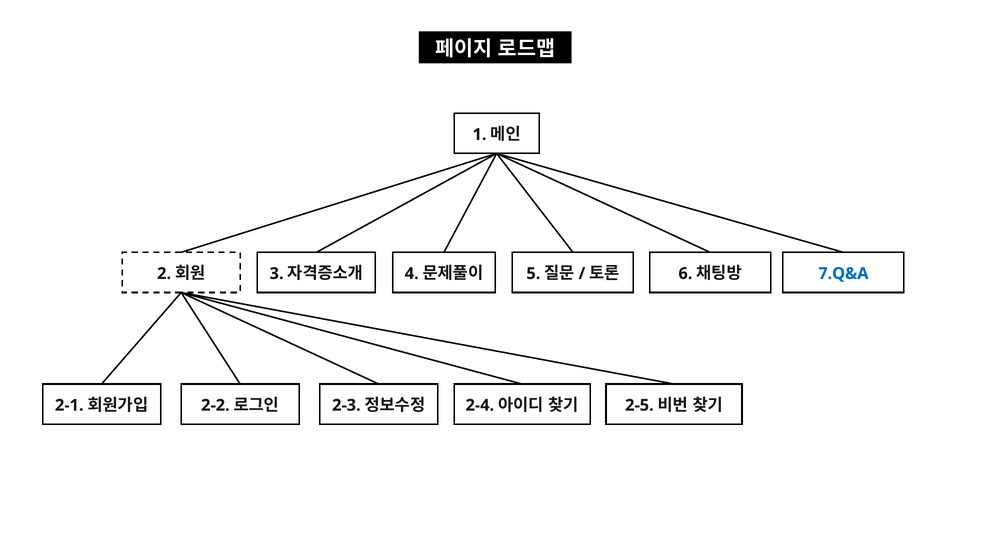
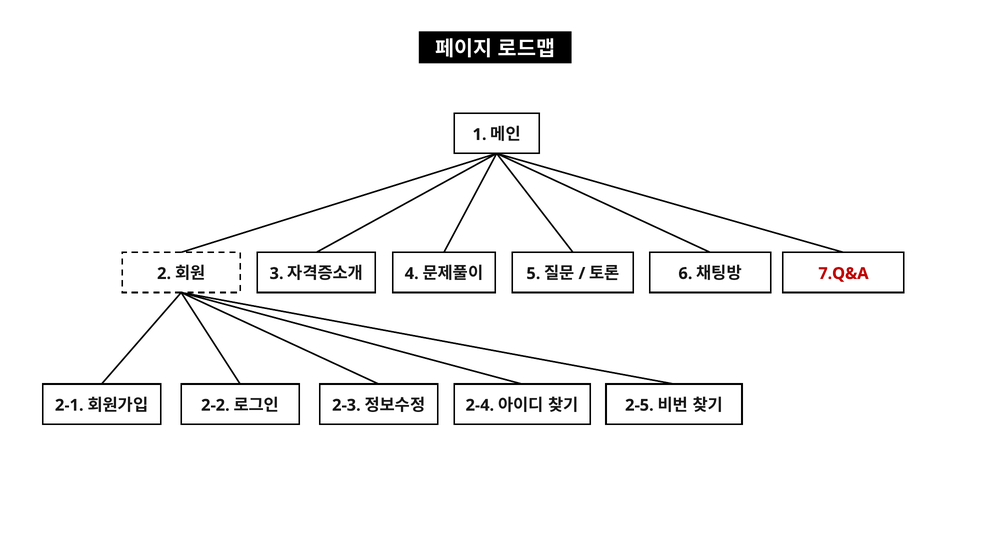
7.Q&A colour: blue -> red (843, 274)
